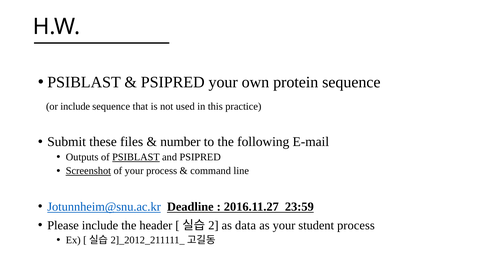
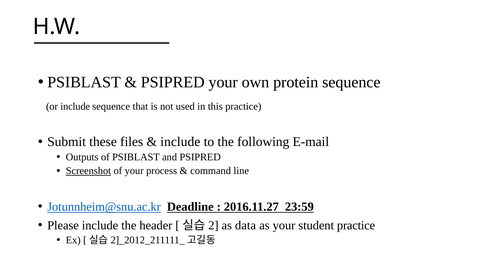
number: number -> include (180, 142)
PSIBLAST underline: present -> none (136, 157)
student process: process -> practice (356, 225)
